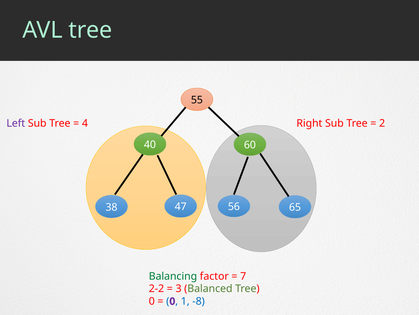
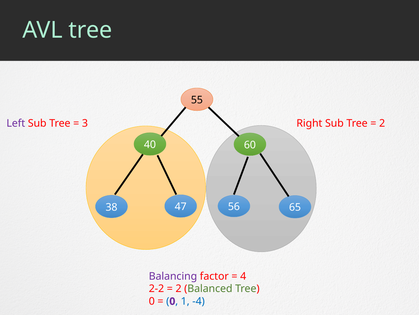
4: 4 -> 3 (85, 123)
Balancing colour: green -> purple (173, 276)
7: 7 -> 4 (243, 276)
3: 3 -> 2 (179, 288)
-8: -8 -> -4 (199, 301)
